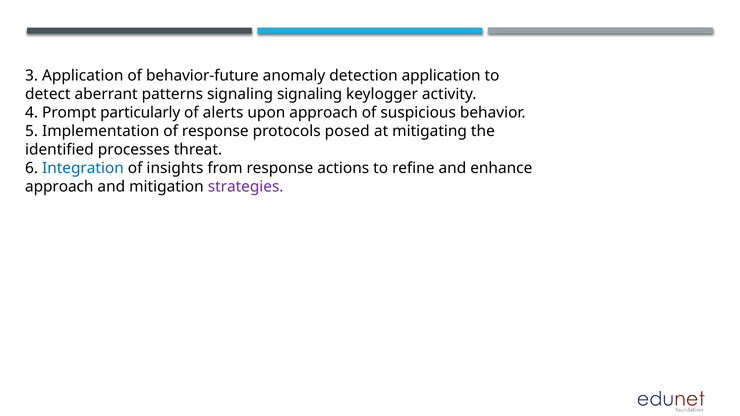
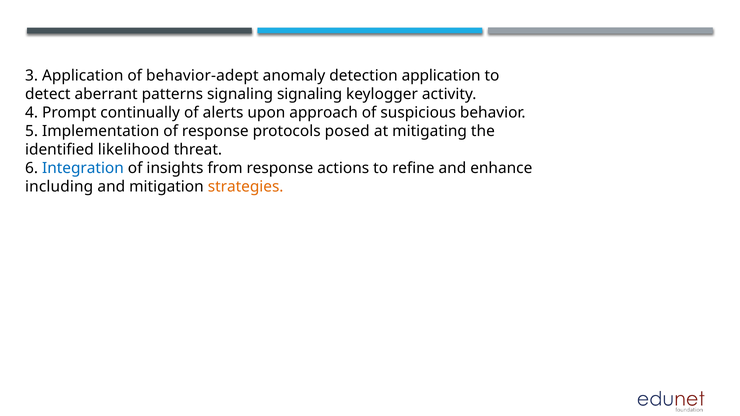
behavior-future: behavior-future -> behavior-adept (202, 76)
particularly: particularly -> continually (140, 113)
processes: processes -> likelihood (134, 150)
approach: approach -> including (59, 187)
strategies colour: purple -> orange (246, 187)
